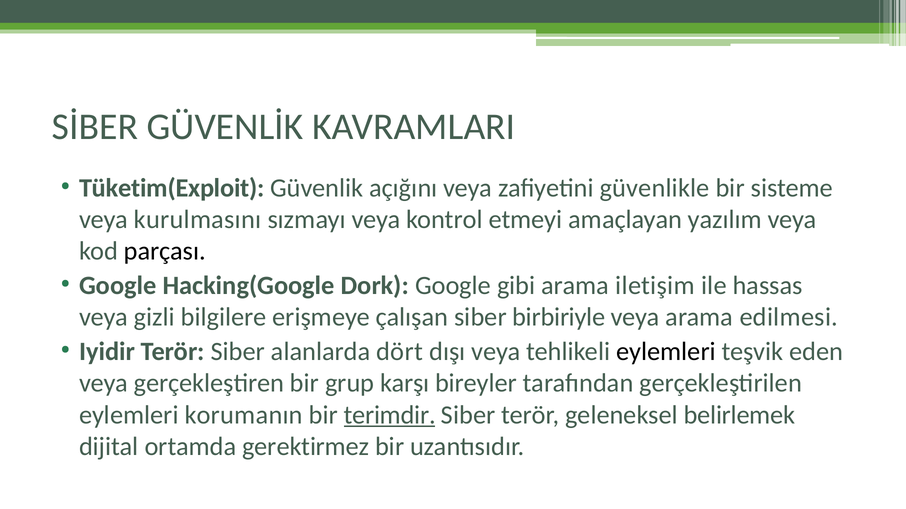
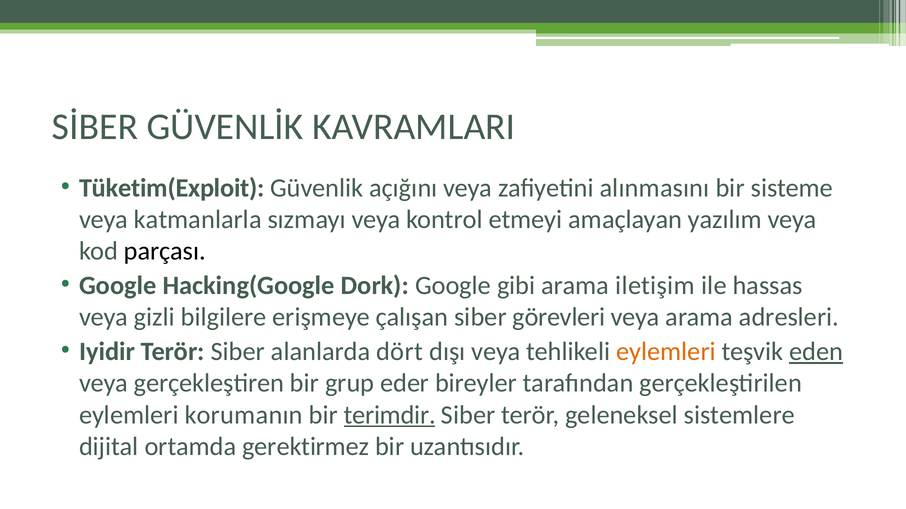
güvenlikle: güvenlikle -> alınmasını (655, 188)
kurulmasını: kurulmasını -> katmanlarla (198, 220)
birbiriyle: birbiriyle -> görevleri (559, 318)
edilmesi: edilmesi -> adresleri (789, 318)
eylemleri colour: black -> orange (666, 352)
eden underline: none -> present (816, 352)
karşı: karşı -> eder (405, 384)
belirlemek: belirlemek -> sistemlere (739, 415)
